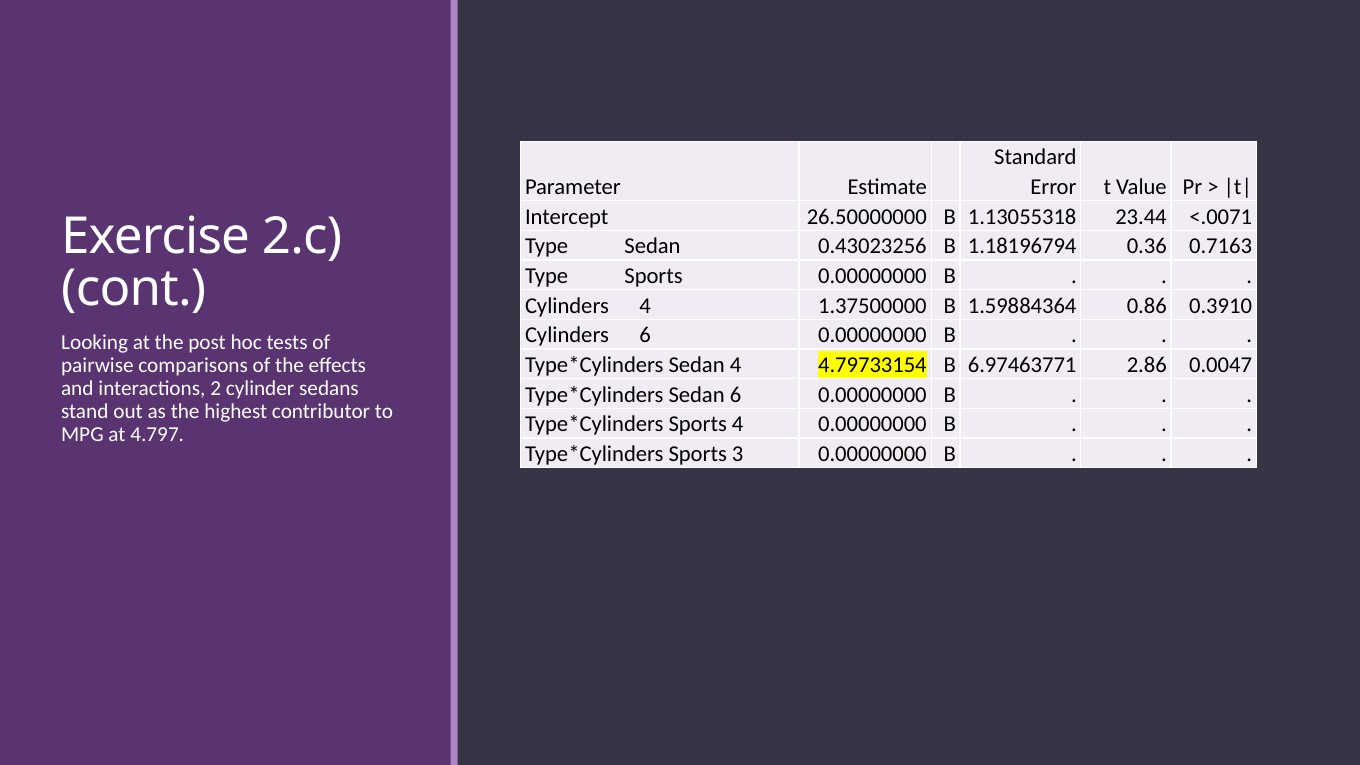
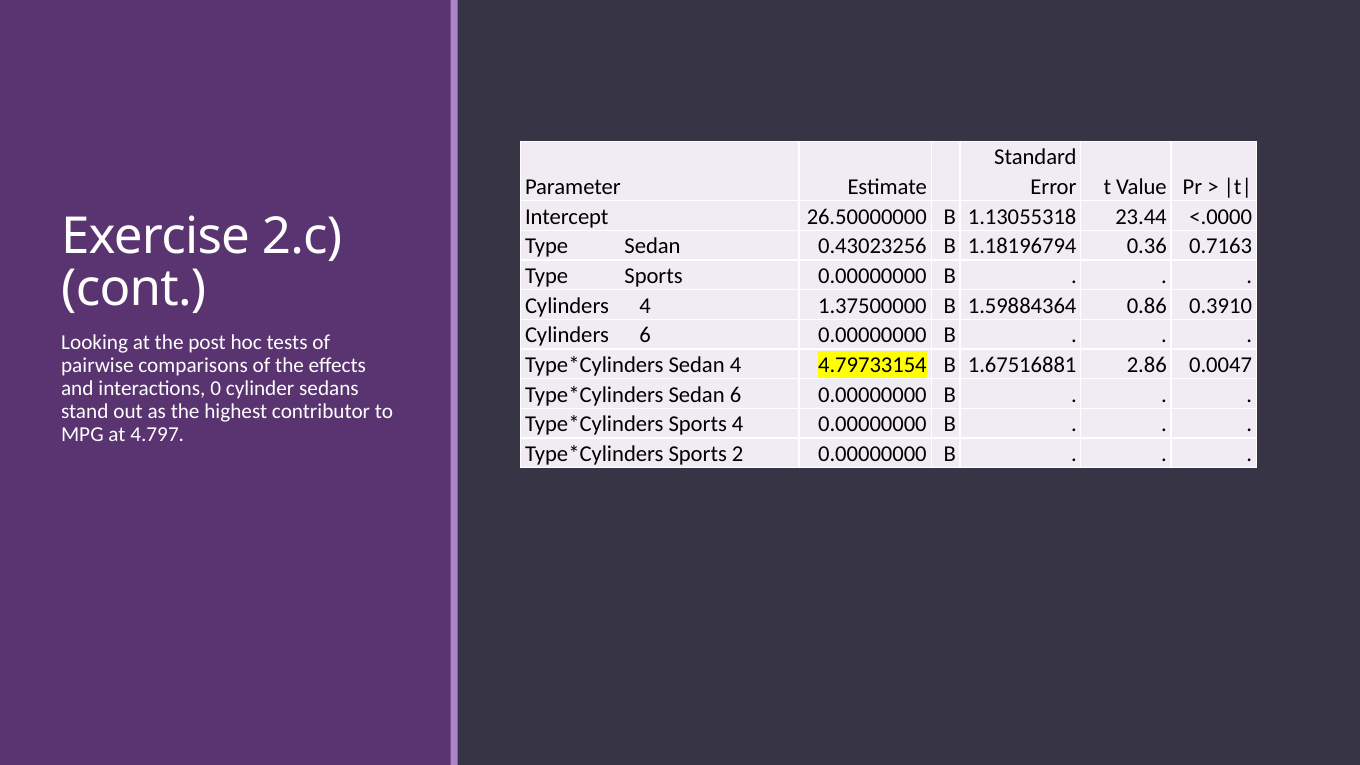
<.0071: <.0071 -> <.0000 (1221, 217)
6.97463771: 6.97463771 -> 1.67516881 (1022, 365)
2: 2 -> 0 (216, 389)
3: 3 -> 2 (738, 454)
